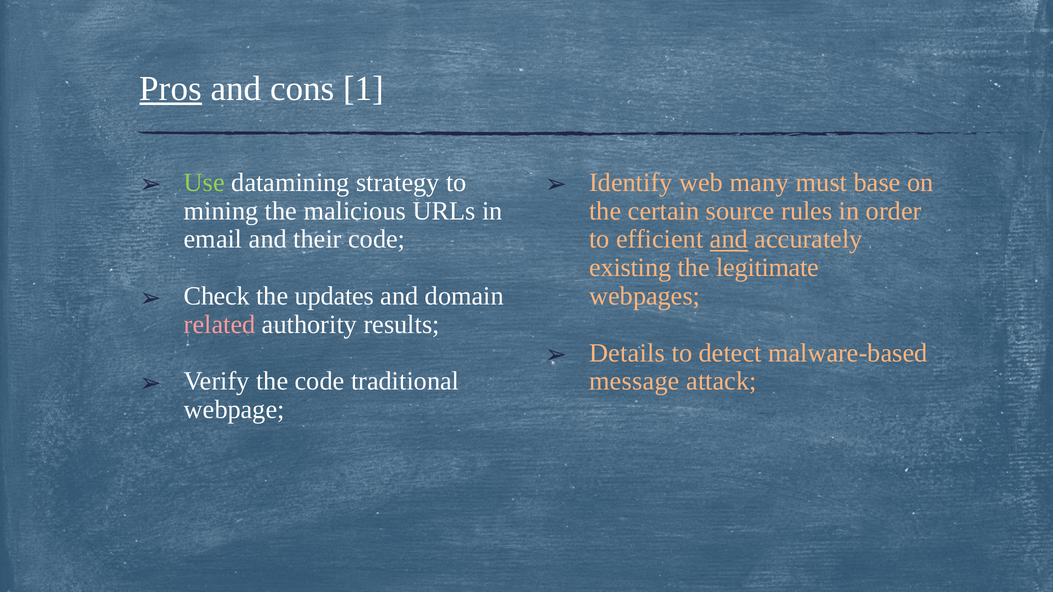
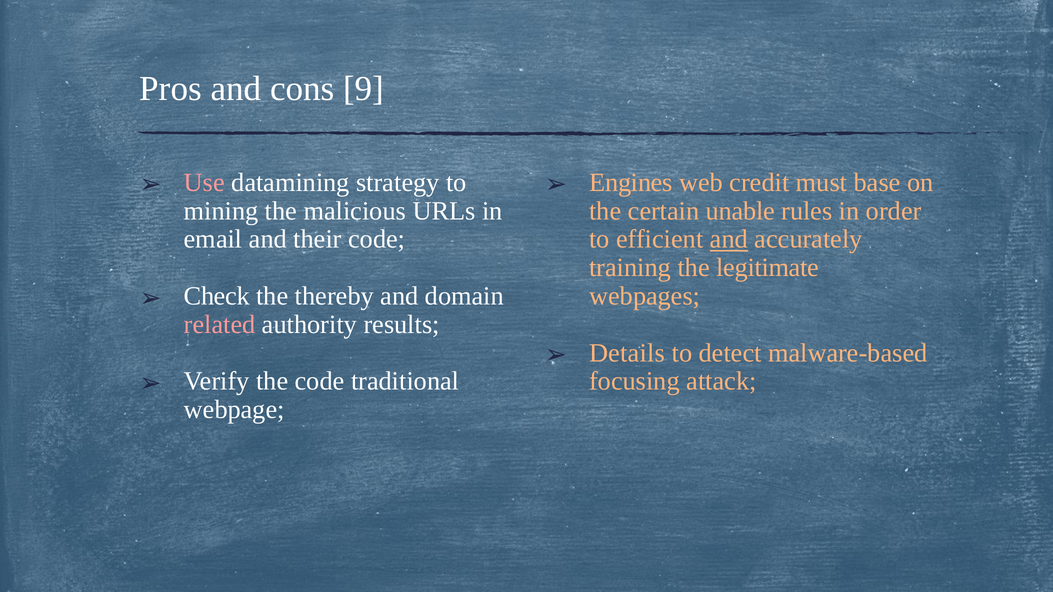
Pros underline: present -> none (171, 89)
1: 1 -> 9 (364, 89)
Use colour: light green -> pink (204, 183)
Identify: Identify -> Engines (631, 183)
many: many -> credit (759, 183)
source: source -> unable (740, 211)
existing: existing -> training (630, 268)
updates: updates -> thereby (334, 296)
message: message -> focusing (634, 382)
